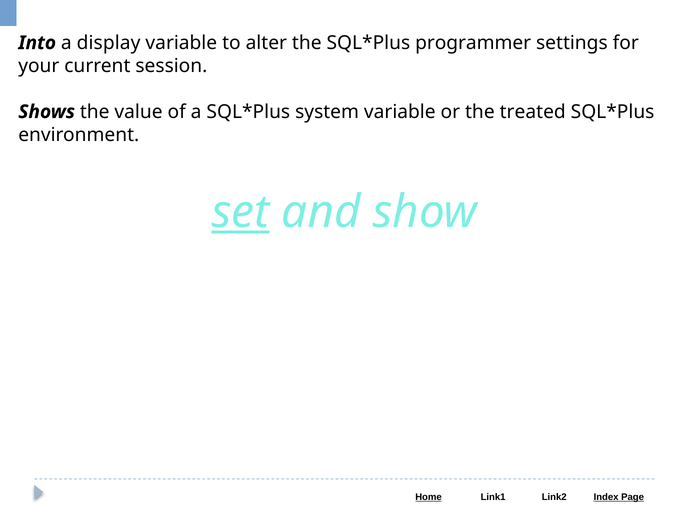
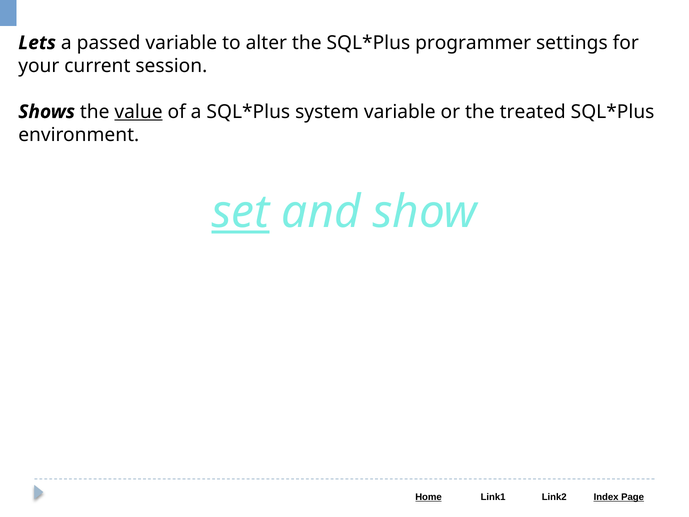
Into: Into -> Lets (37, 43)
display: display -> passed (109, 43)
value underline: none -> present (139, 112)
